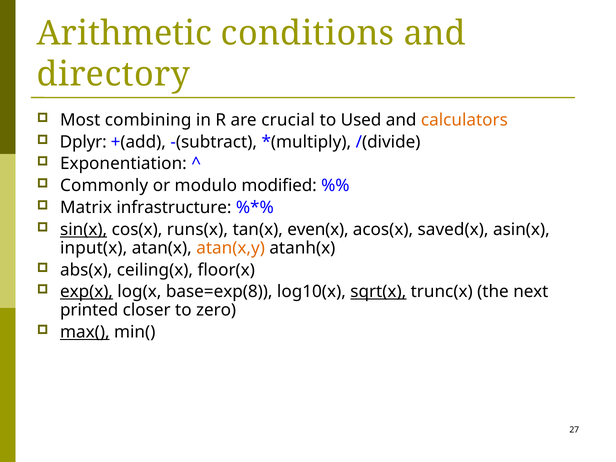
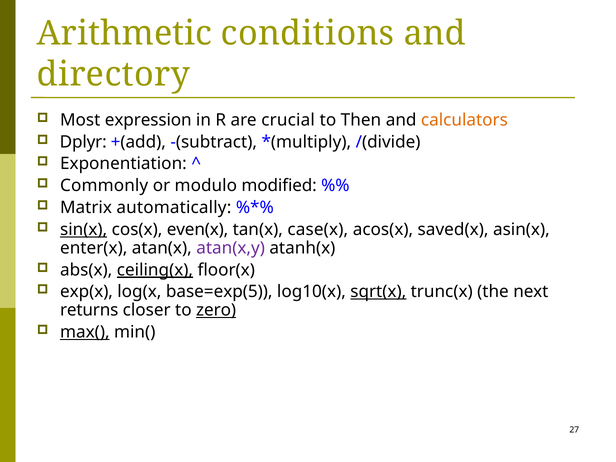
combining: combining -> expression (148, 120)
Used: Used -> Then (361, 120)
infrastructure: infrastructure -> automatically (174, 208)
runs(x: runs(x -> even(x (198, 230)
even(x: even(x -> case(x (318, 230)
input(x: input(x -> enter(x (94, 248)
atan(x,y colour: orange -> purple (231, 248)
ceiling(x underline: none -> present (155, 270)
exp(x underline: present -> none (87, 292)
base=exp(8: base=exp(8 -> base=exp(5 (219, 292)
printed: printed -> returns (89, 310)
zero underline: none -> present (216, 310)
